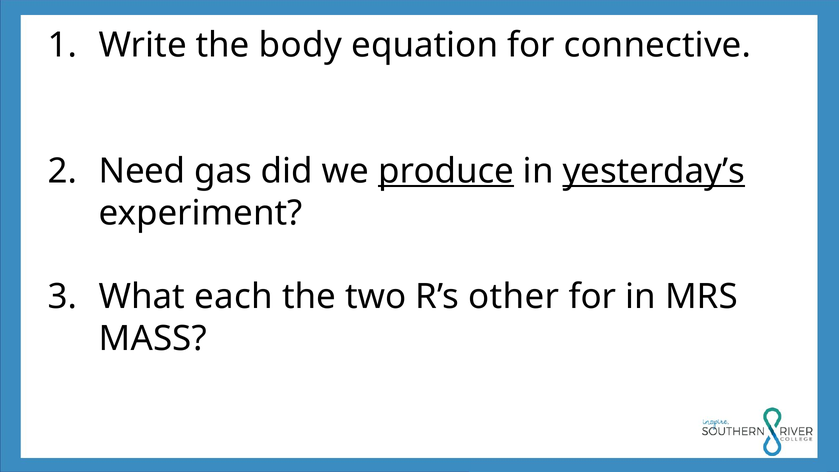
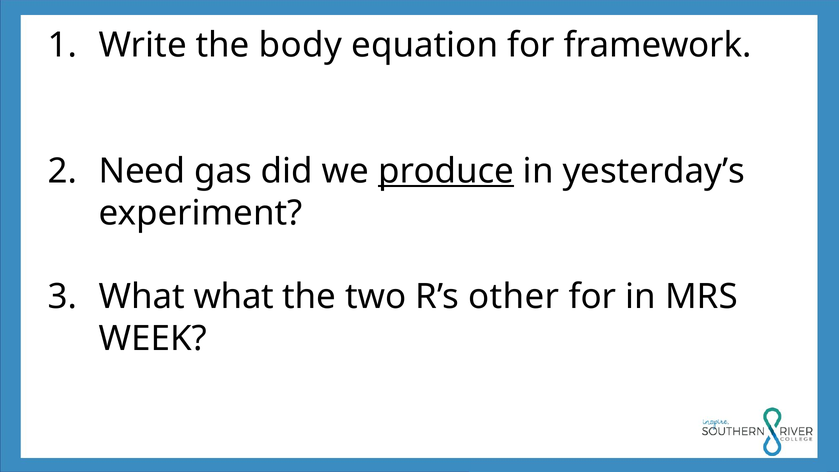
connective: connective -> framework (658, 45)
yesterday’s underline: present -> none (654, 171)
What each: each -> what (234, 297)
MASS: MASS -> WEEK (153, 339)
